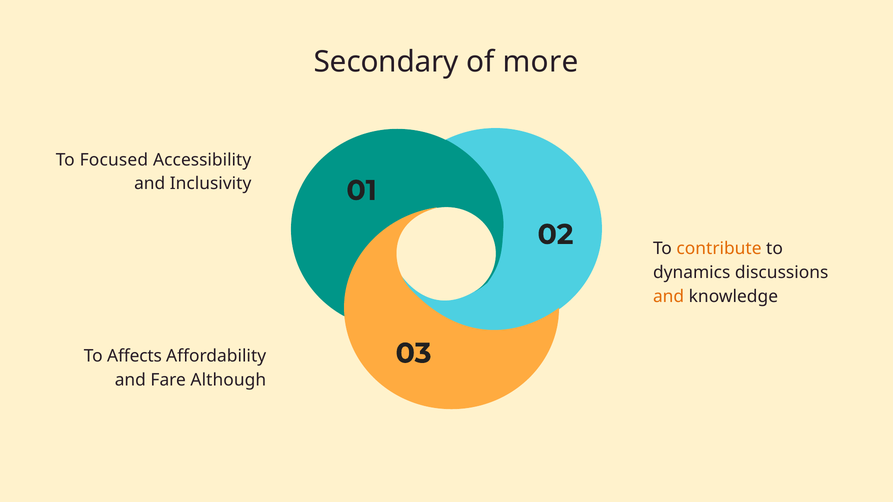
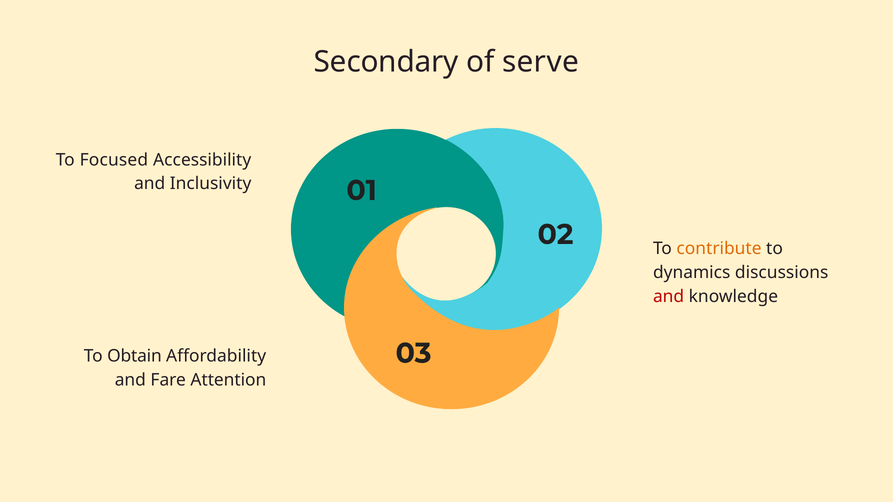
more: more -> serve (541, 62)
and colour: orange -> red (669, 297)
Affects: Affects -> Obtain (134, 356)
Although: Although -> Attention (228, 380)
